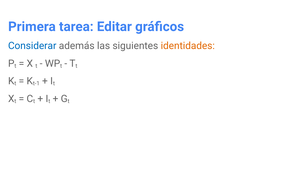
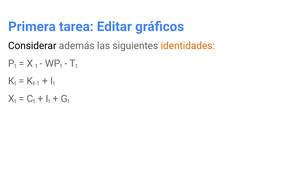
Considerar colour: blue -> black (32, 46)
